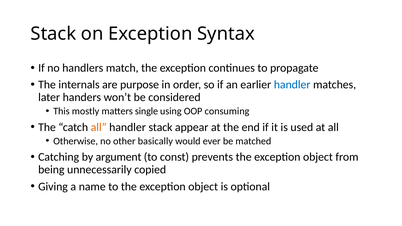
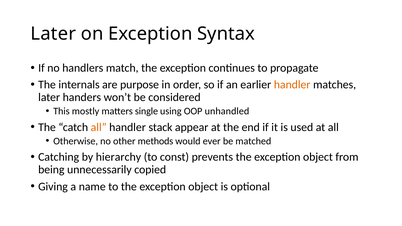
Stack: Stack -> Later (53, 34)
handler colour: blue -> orange (292, 85)
consuming: consuming -> unhandled (227, 111)
basically: basically -> methods (155, 141)
argument: argument -> hierarchy (118, 157)
